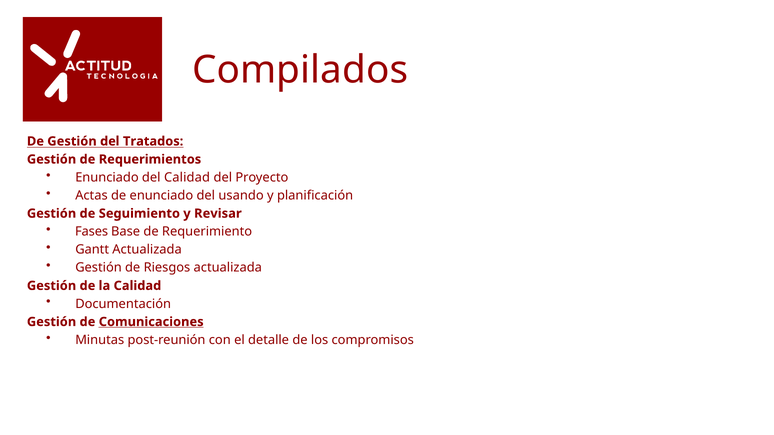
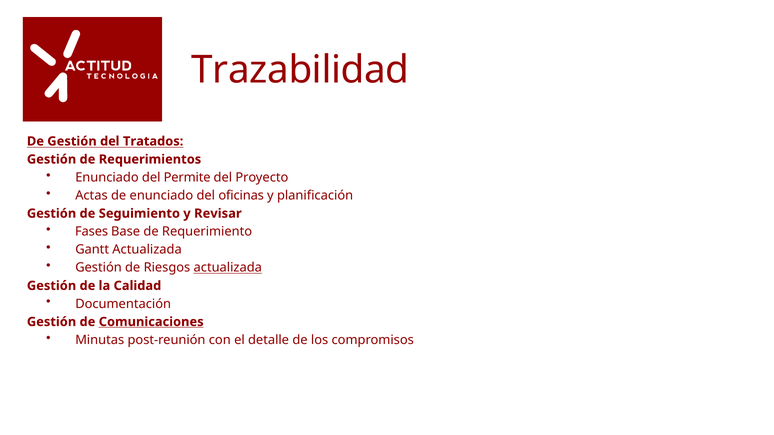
Compilados: Compilados -> Trazabilidad (300, 70)
del Calidad: Calidad -> Permite (187, 178)
usando: usando -> oficinas (241, 196)
actualizada underline: none -> present (228, 268)
